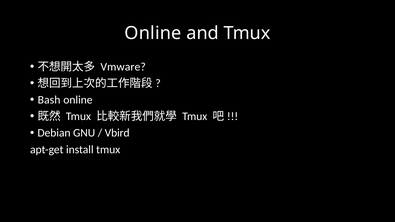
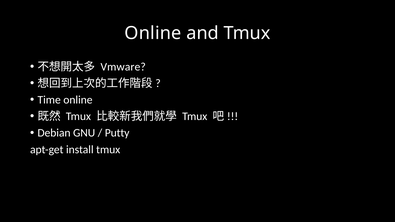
Bash: Bash -> Time (49, 100)
Vbird: Vbird -> Putty (117, 133)
